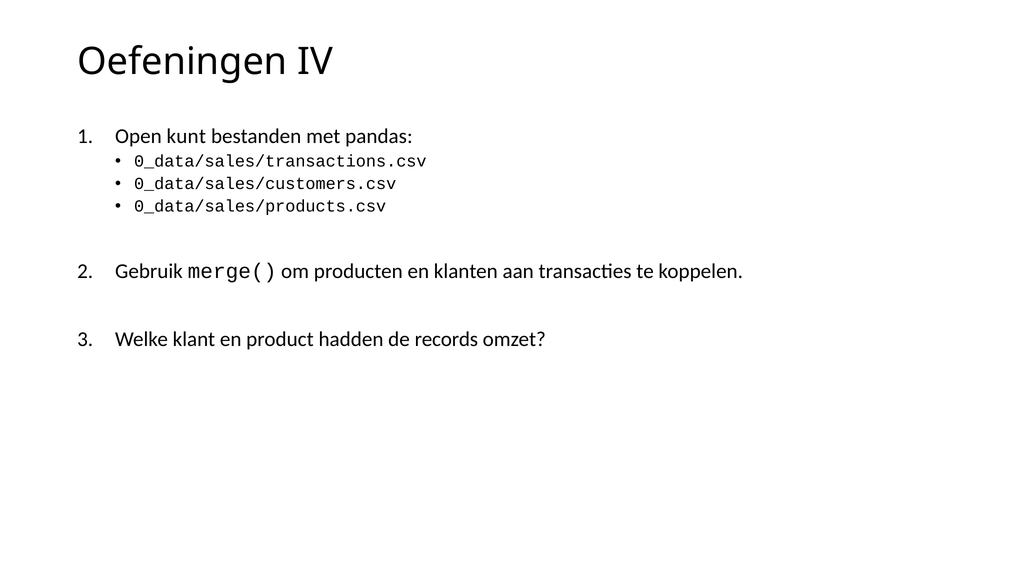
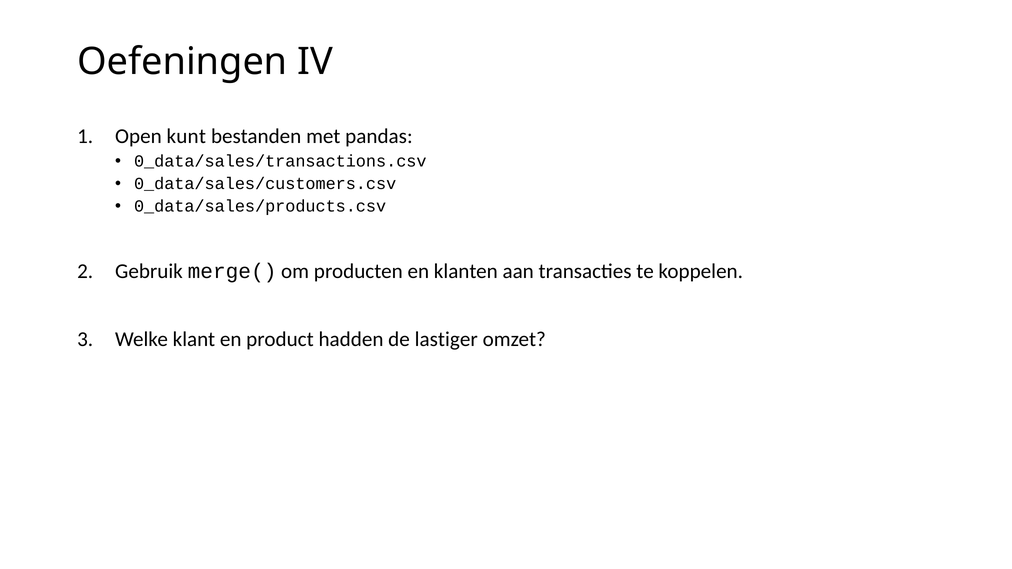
records: records -> lastiger (446, 339)
